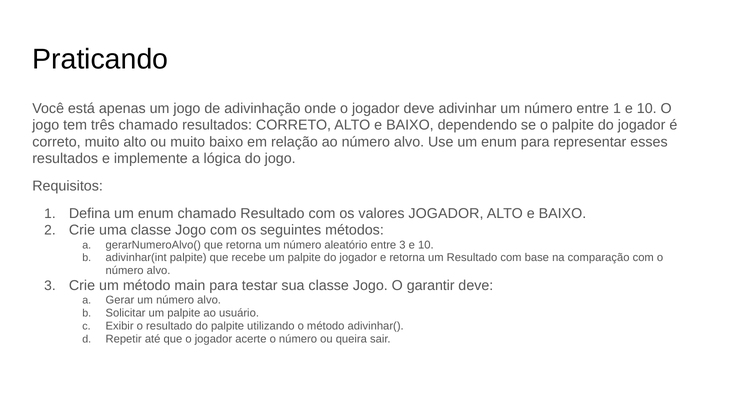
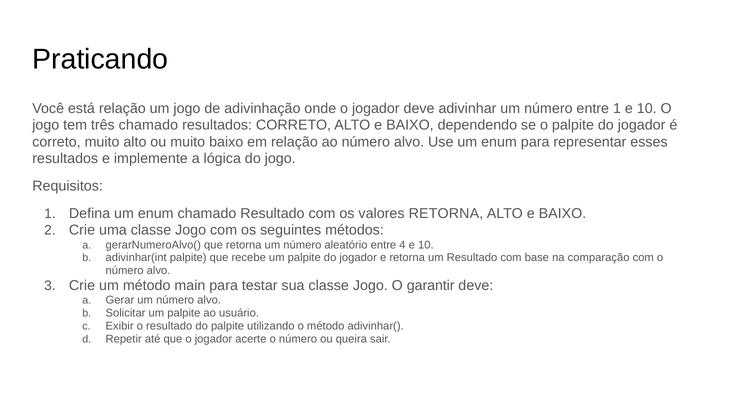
está apenas: apenas -> relação (122, 109)
valores JOGADOR: JOGADOR -> RETORNA (446, 213)
entre 3: 3 -> 4 (402, 244)
